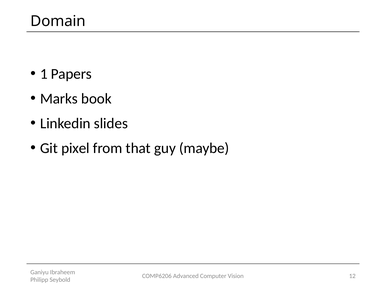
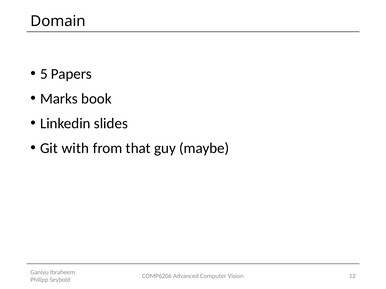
1: 1 -> 5 (44, 74)
pixel: pixel -> with (75, 148)
